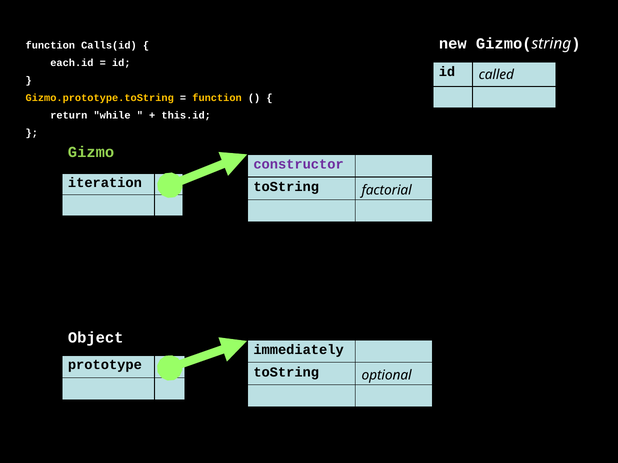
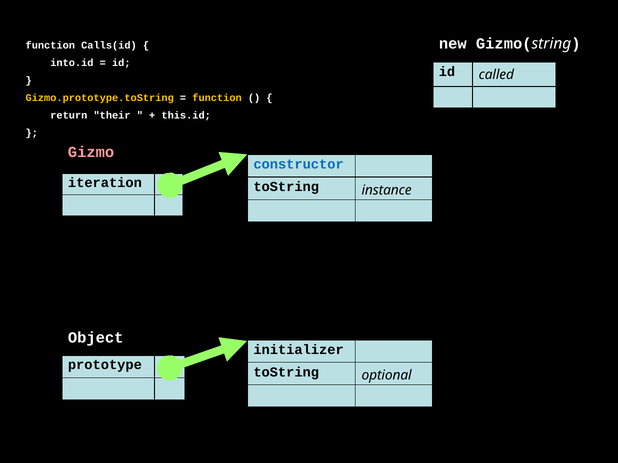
each.id: each.id -> into.id (72, 63)
while: while -> their (112, 116)
Gizmo colour: light green -> pink (91, 152)
constructor colour: purple -> blue (299, 164)
factorial: factorial -> instance (387, 190)
immediately: immediately -> initializer (299, 350)
